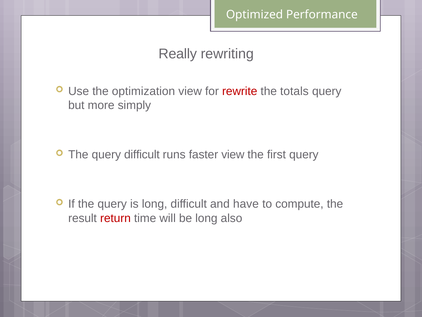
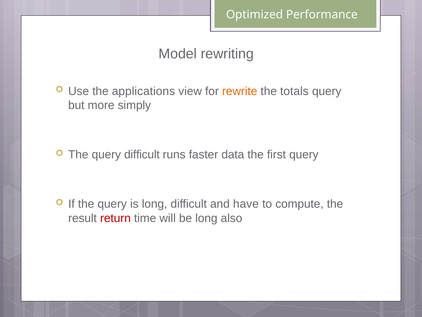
Really: Really -> Model (178, 54)
optimization: optimization -> applications (143, 91)
rewrite colour: red -> orange (240, 91)
faster view: view -> data (233, 154)
